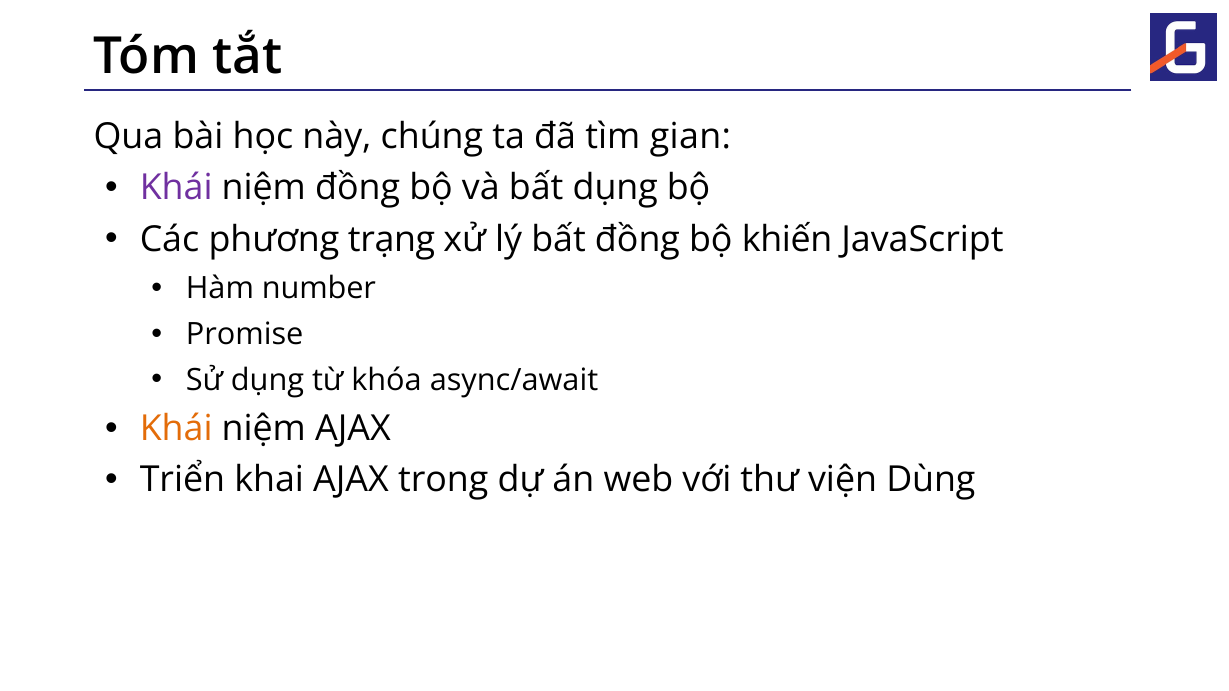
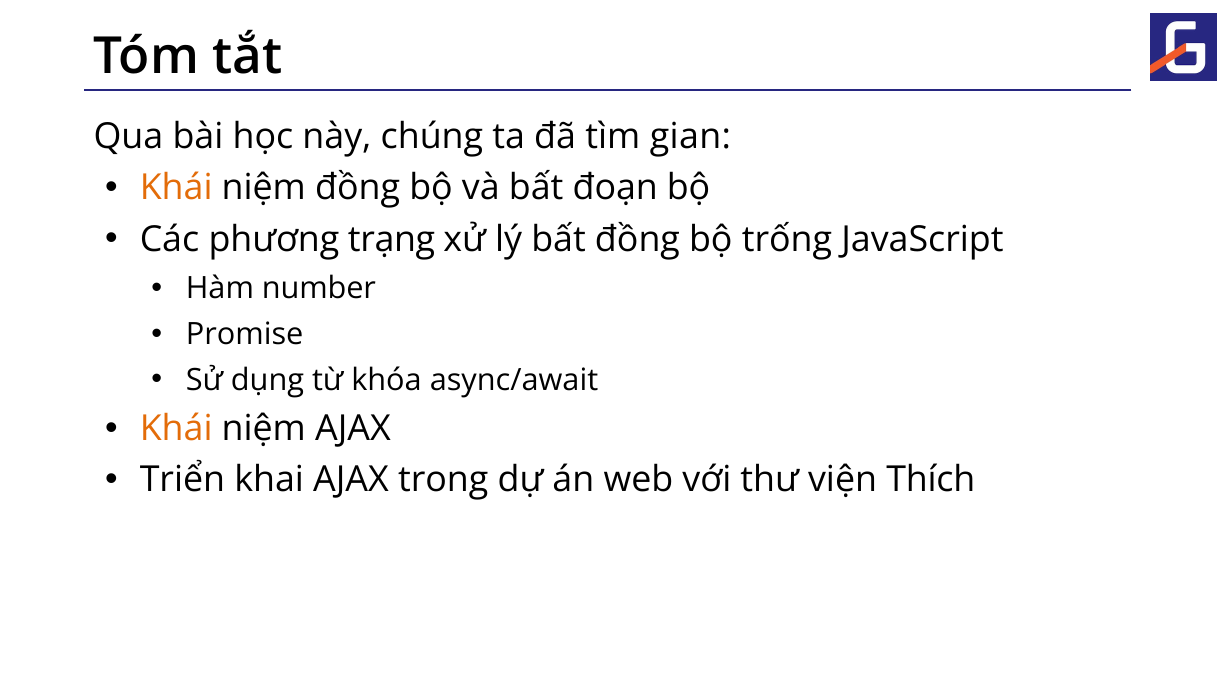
Khái colour: purple -> orange (176, 188)
bất dụng: dụng -> đoạn (615, 188)
khiến: khiến -> trống (787, 240)
Dùng: Dùng -> Thích (931, 480)
